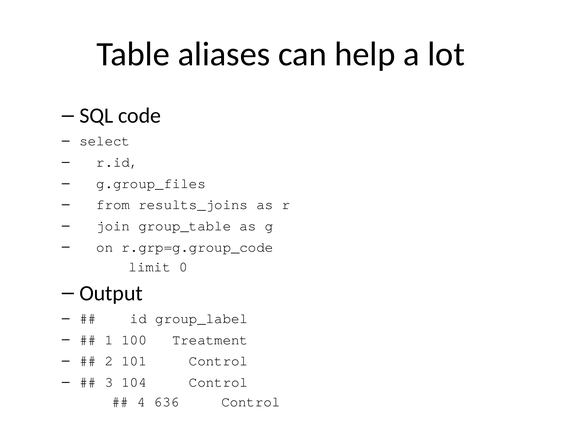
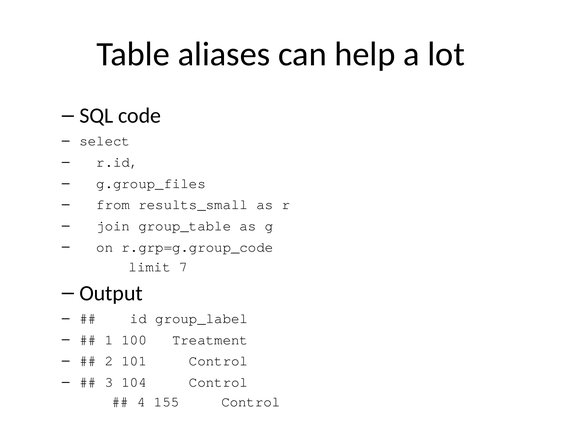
results_joins: results_joins -> results_small (193, 205)
0: 0 -> 7 (183, 267)
636: 636 -> 155 (167, 402)
